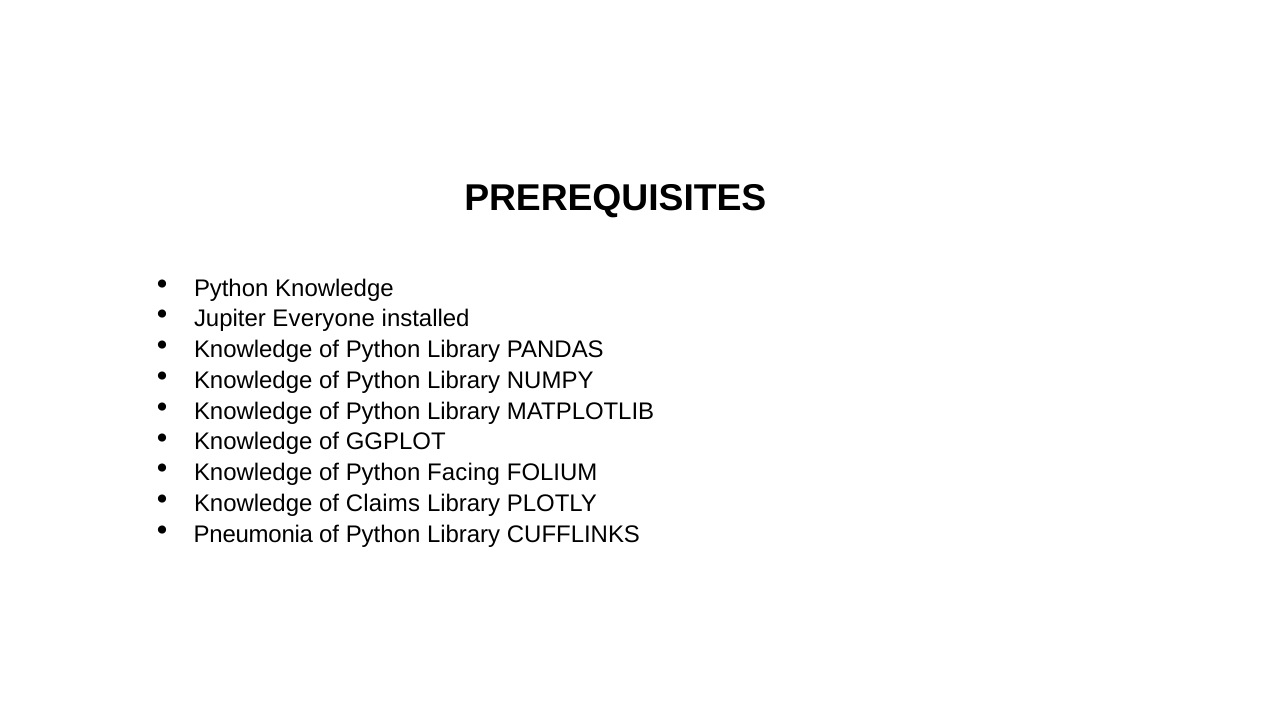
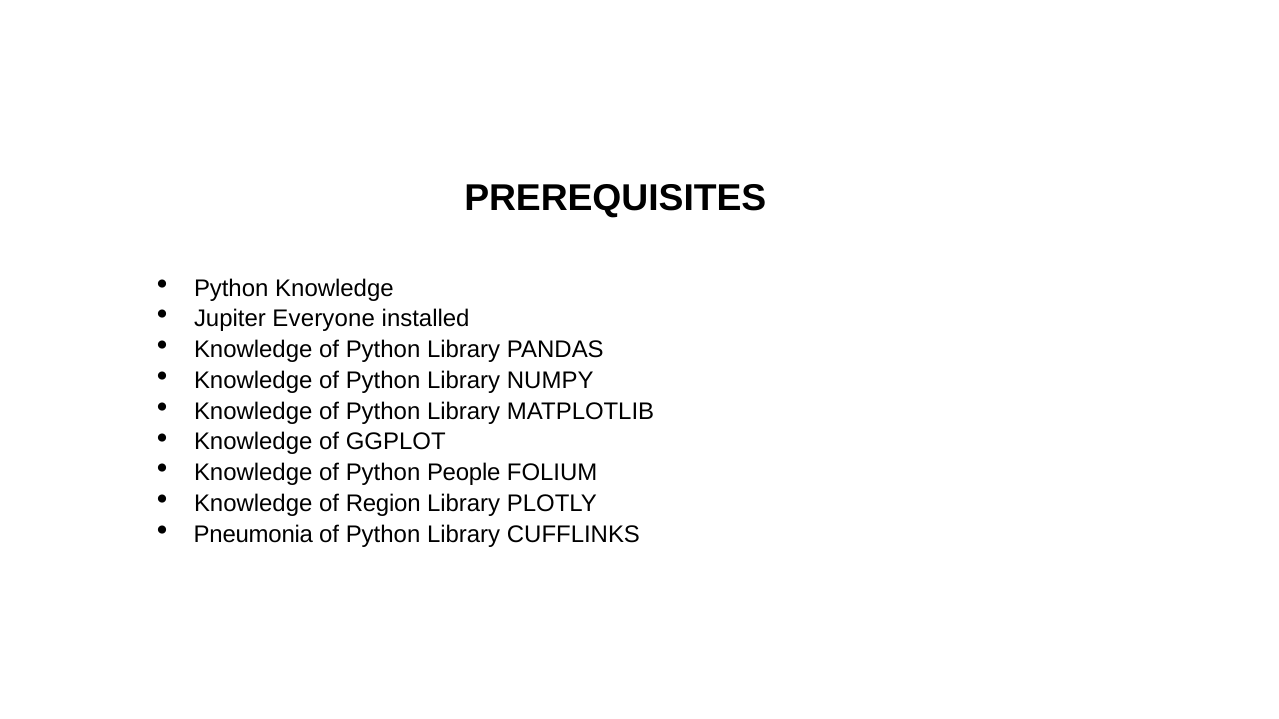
Facing: Facing -> People (464, 473)
Claims: Claims -> Region (383, 504)
